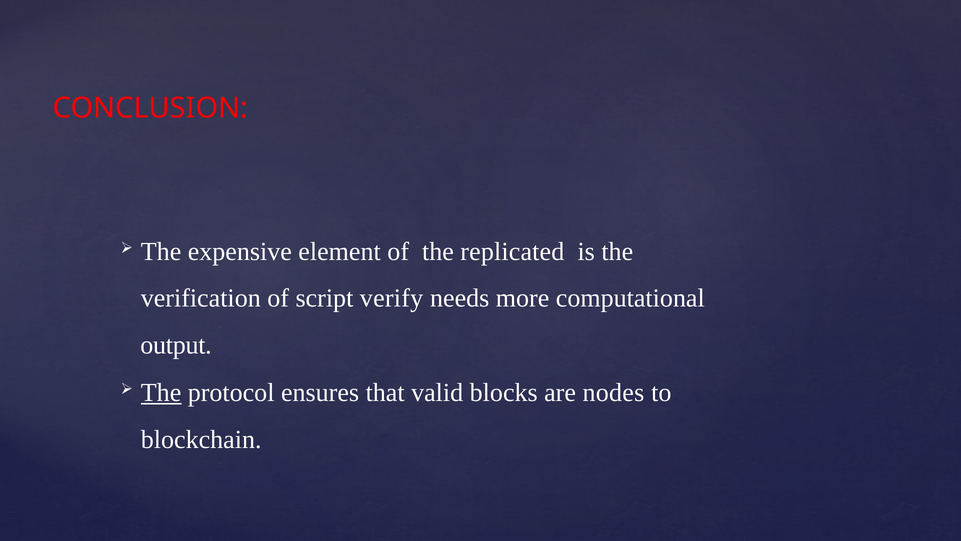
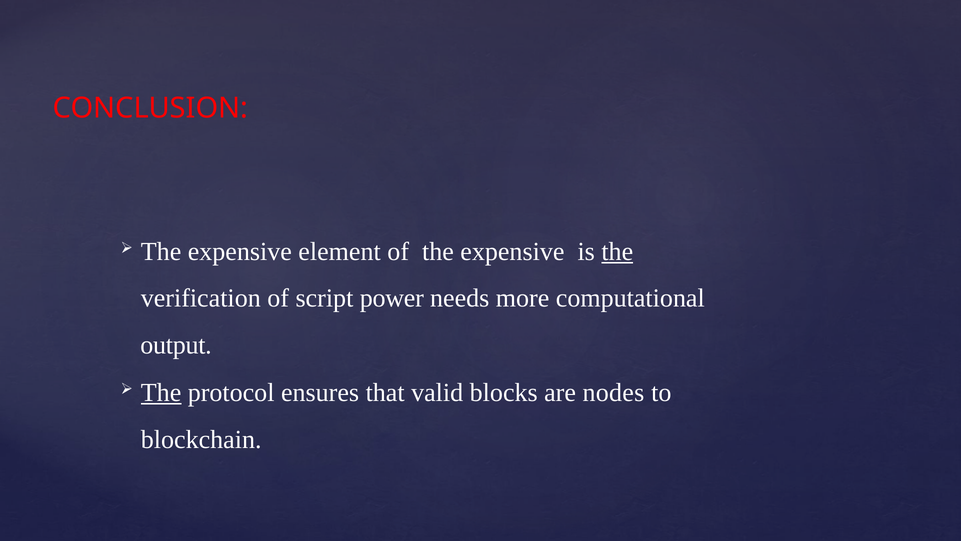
of the replicated: replicated -> expensive (512, 251)
the underline: none -> present (617, 251)
verify: verify -> power (392, 298)
